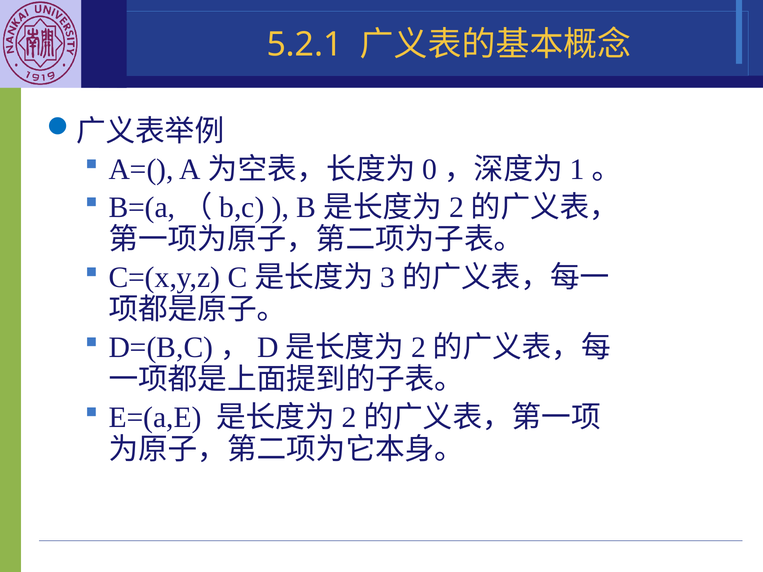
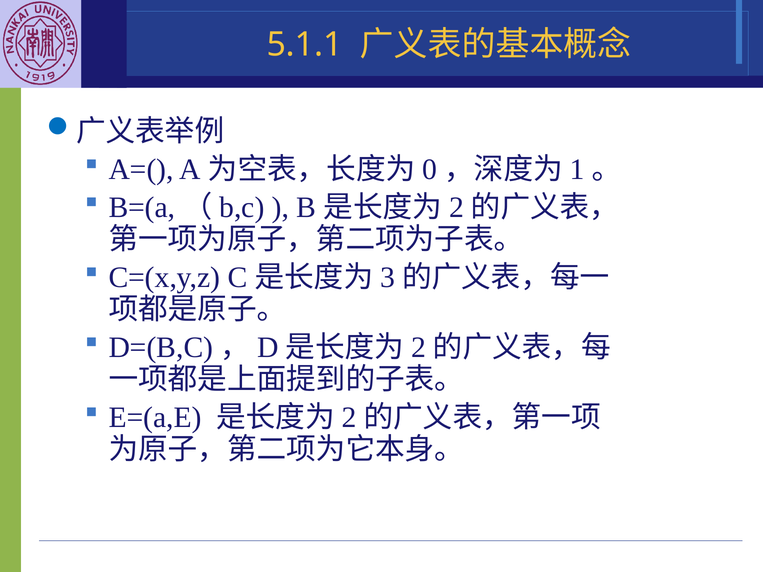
5.2.1: 5.2.1 -> 5.1.1 (305, 45)
